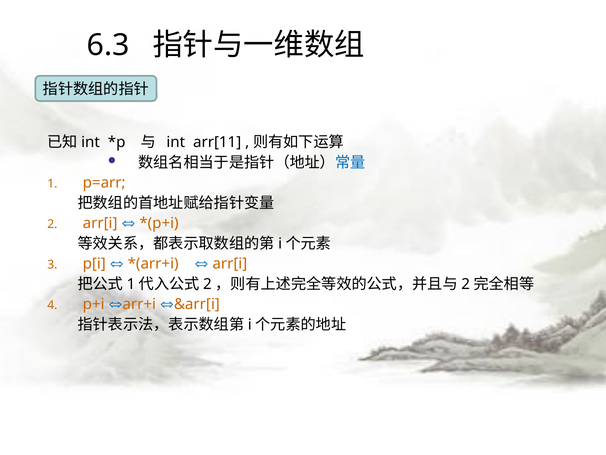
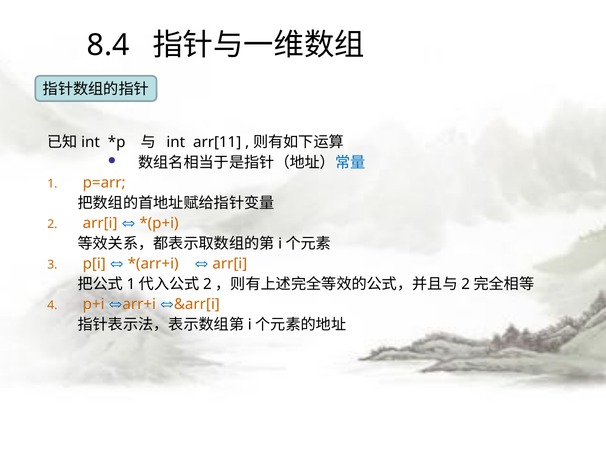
6.3: 6.3 -> 8.4 (108, 45)
